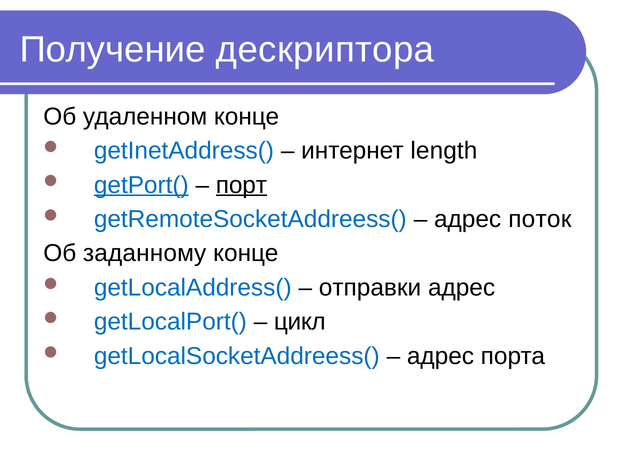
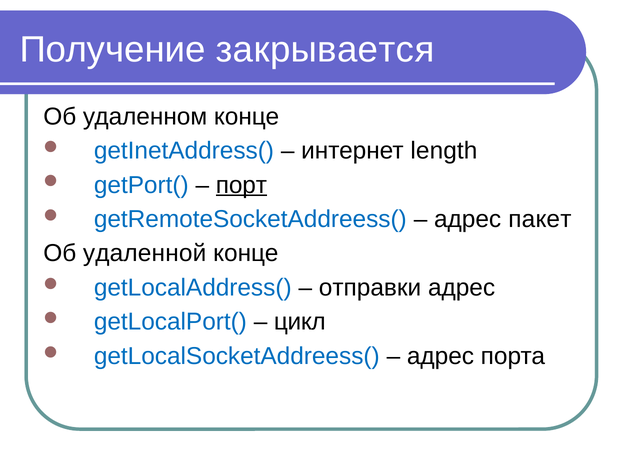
дескриптора: дескриптора -> закрывается (325, 50)
getPort( underline: present -> none (141, 185)
поток: поток -> пакет (540, 219)
заданному: заданному -> удаленной (145, 253)
